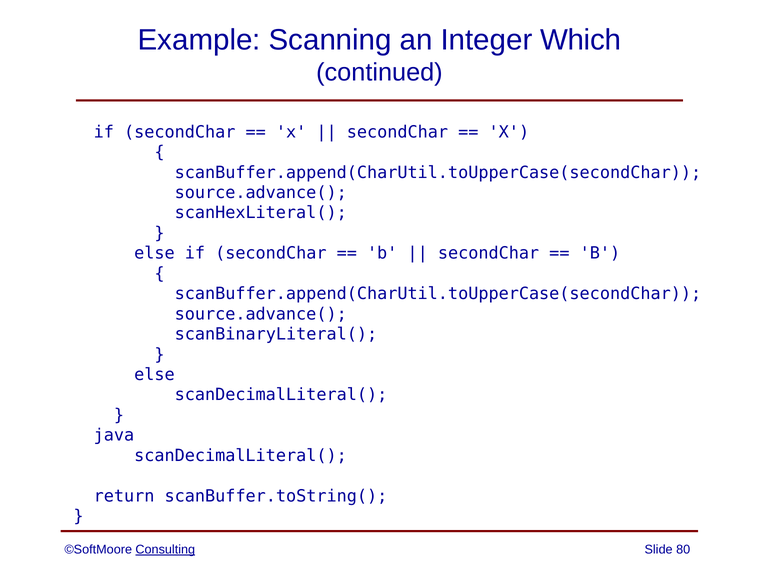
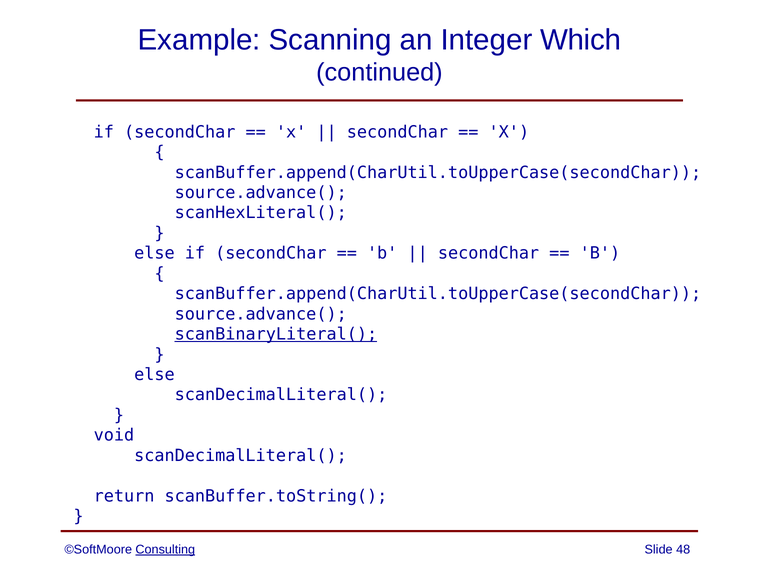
scanBinaryLiteral( underline: none -> present (276, 334)
java: java -> void (114, 436)
80: 80 -> 48 (683, 550)
